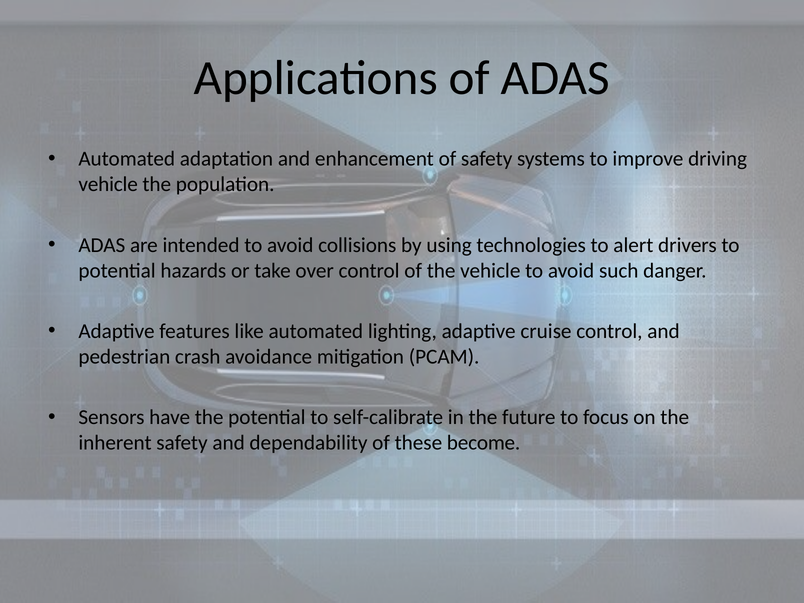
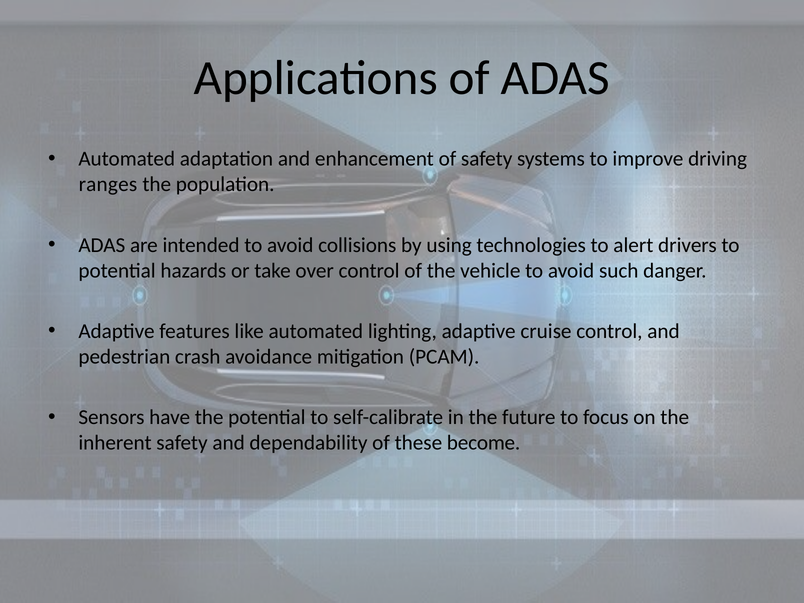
vehicle: vehicle -> ranges (108, 184)
